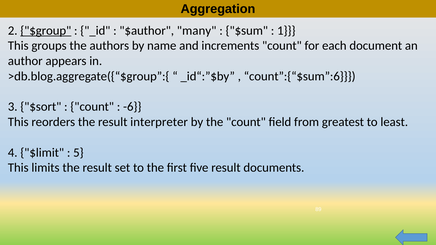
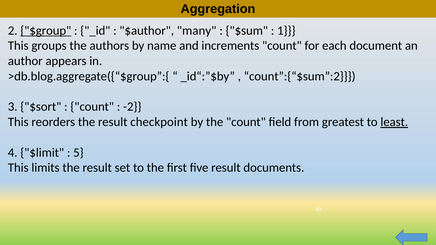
count”:{“$sum”:6: count”:{“$sum”:6 -> count”:{“$sum”:2 (300, 76)
-6: -6 -> -2 (132, 107)
interpreter: interpreter -> checkpoint (159, 122)
least underline: none -> present (394, 122)
